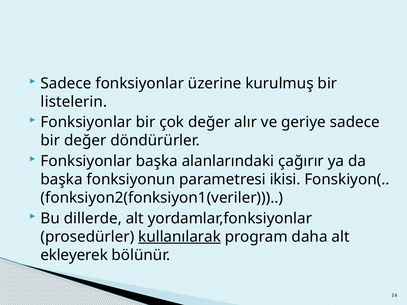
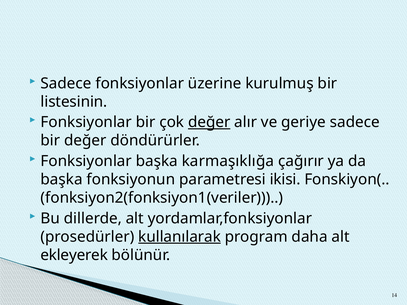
listelerin: listelerin -> listesinin (74, 102)
değer underline: none -> present (209, 122)
alanlarındaki: alanlarındaki -> karmaşıklığa (228, 161)
